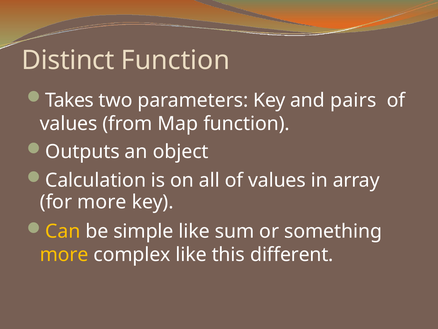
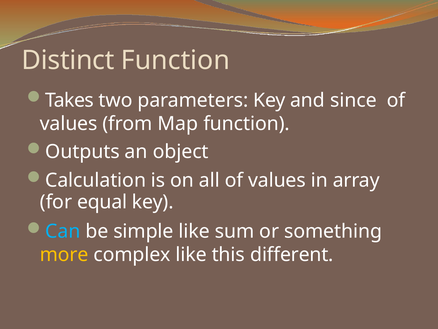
pairs: pairs -> since (353, 100)
for more: more -> equal (102, 202)
Can colour: yellow -> light blue (63, 231)
